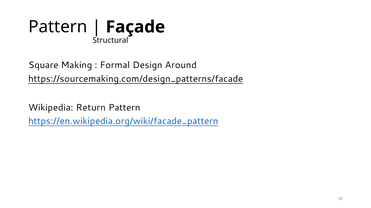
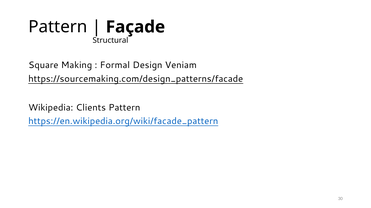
Around: Around -> Veniam (181, 65)
Return: Return -> Clients (91, 108)
